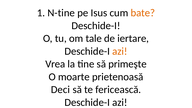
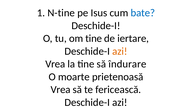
bate colour: orange -> blue (143, 13)
om tale: tale -> tine (94, 38)
primeşte: primeşte -> îndurare (127, 64)
Deci: Deci -> Vrea (61, 90)
